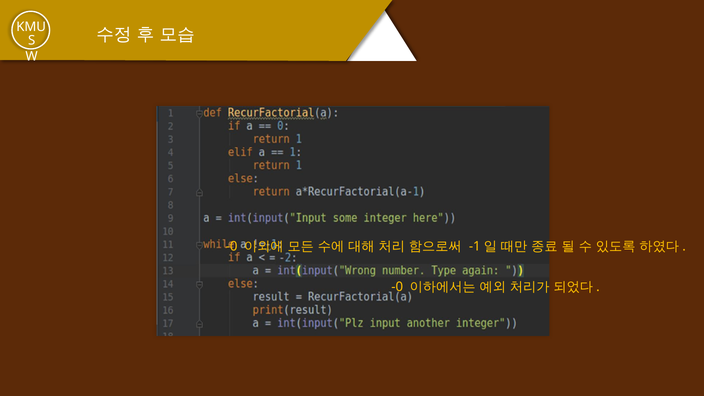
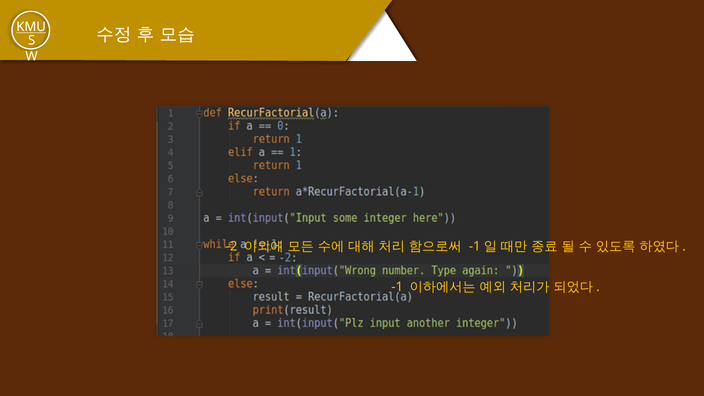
KMU underline: none -> present (31, 27)
-0: -0 -> -2 (232, 246)
-0: -0 -> -1 (397, 287)
